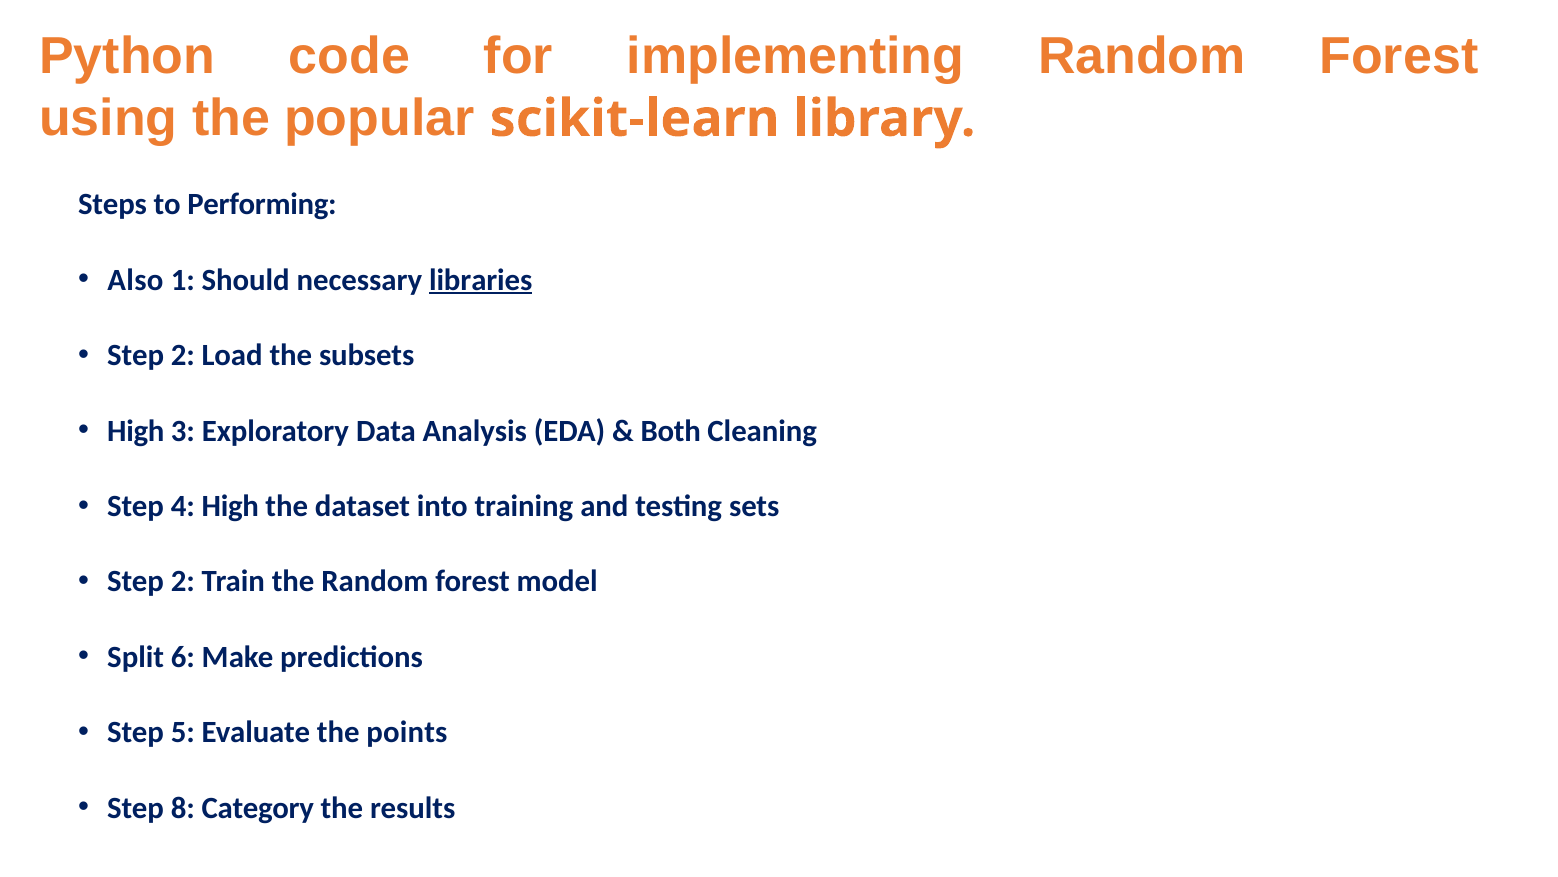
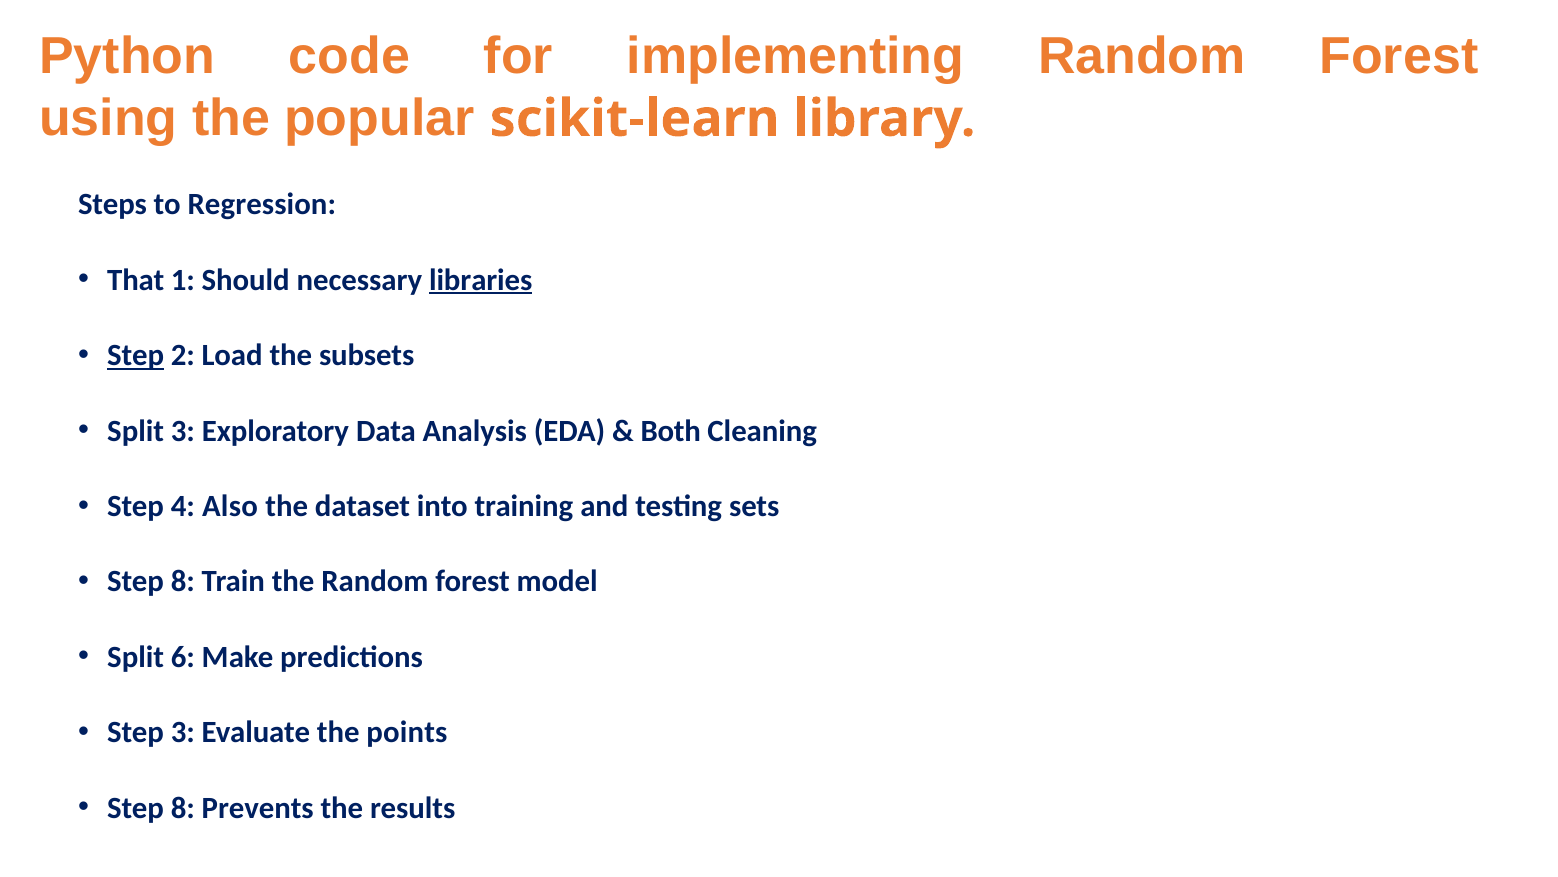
Performing: Performing -> Regression (262, 204)
Also: Also -> That (136, 280)
Step underline: none -> present (136, 355)
High: High -> Split (136, 431)
4 High: High -> Also (230, 506)
2: 2 -> 8 (183, 581)
Step 5: 5 -> 3 (183, 732)
Category: Category -> Prevents (258, 808)
